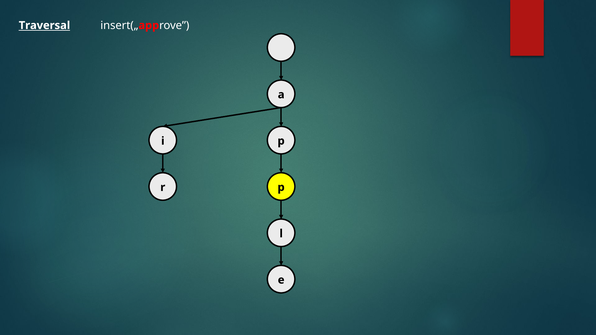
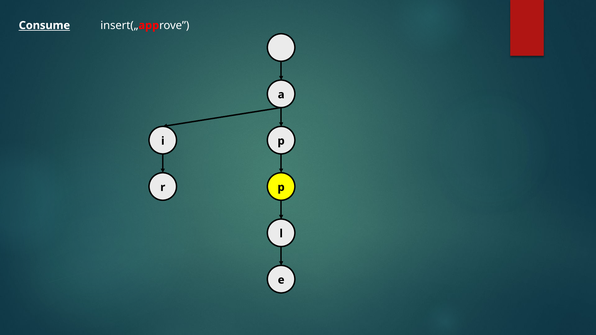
Traversal: Traversal -> Consume (44, 25)
